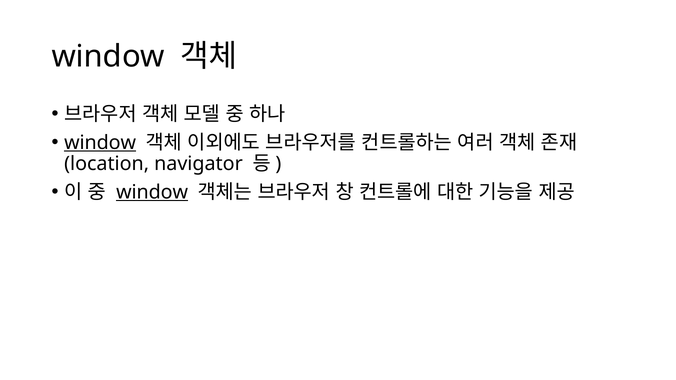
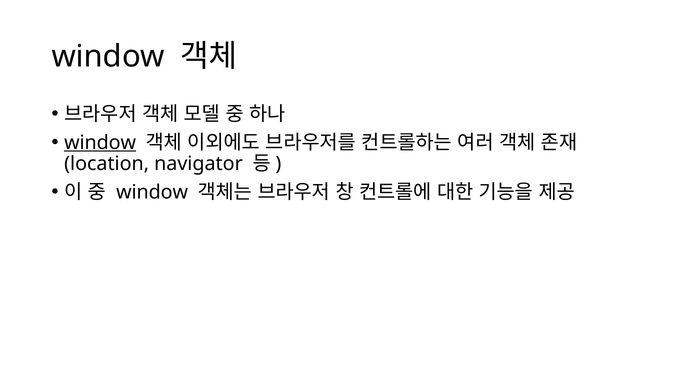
window underline: present -> none (152, 192)
